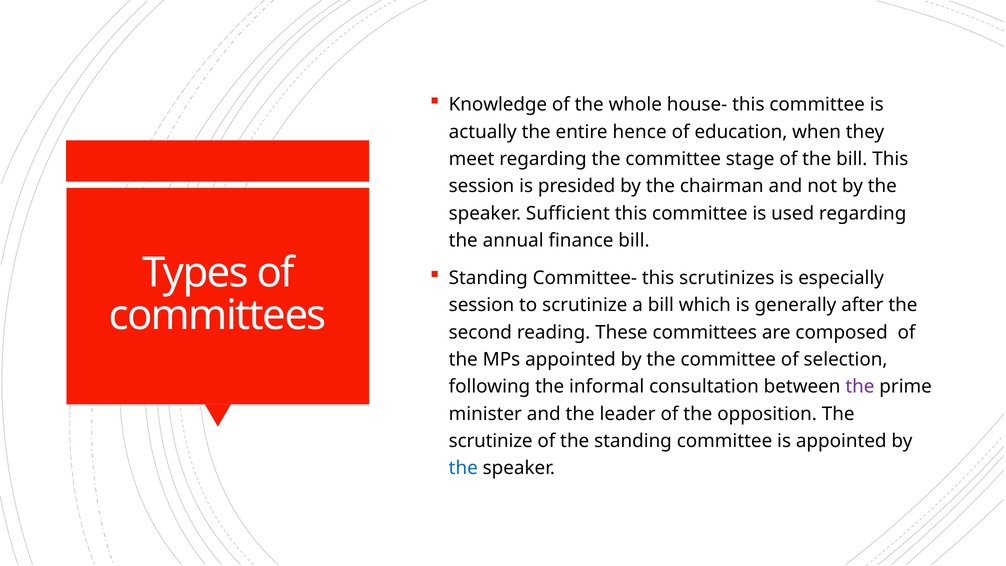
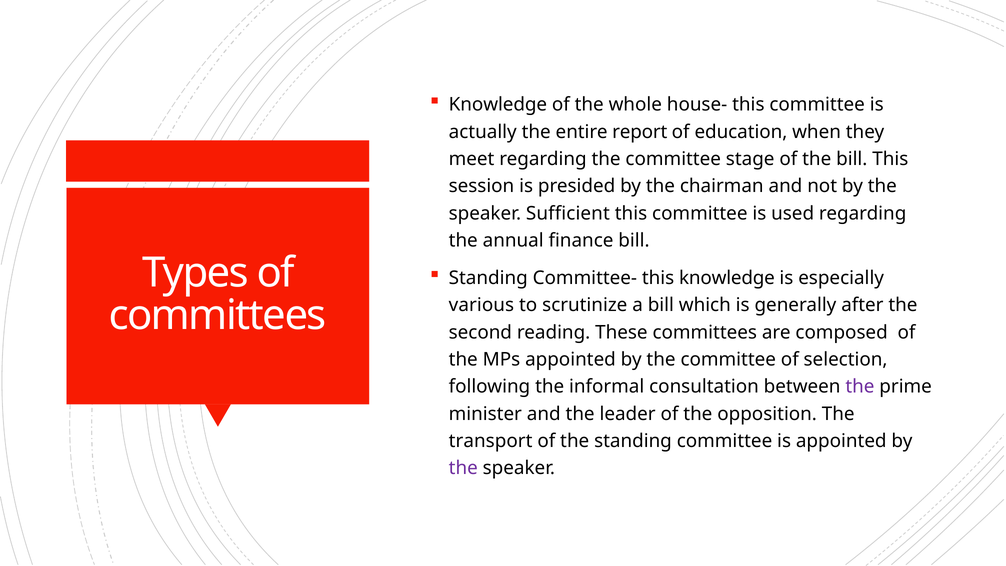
hence: hence -> report (640, 132)
this scrutinizes: scrutinizes -> knowledge (727, 278)
session: session -> various (481, 305)
scrutinize: scrutinize -> transport (491, 441)
the colour: blue -> purple (463, 468)
